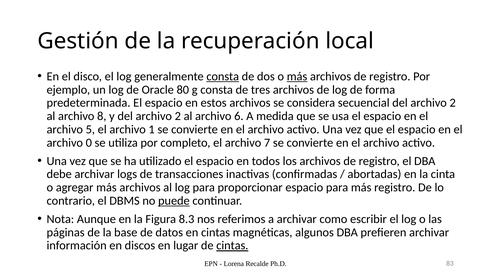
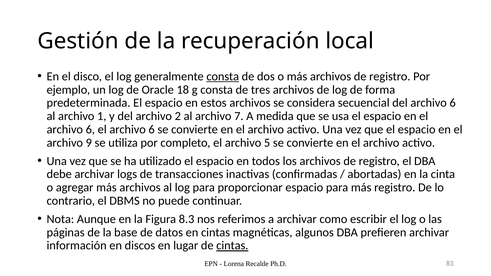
más underline: present -> none (297, 76)
80: 80 -> 18 (183, 90)
secuencial del archivo 2: 2 -> 6 (453, 103)
8: 8 -> 1 (102, 116)
6: 6 -> 7 (239, 116)
5: 5 -> 6 (90, 129)
1: 1 -> 6 (152, 129)
0: 0 -> 9 (89, 143)
7: 7 -> 5 (267, 143)
puede underline: present -> none (174, 201)
